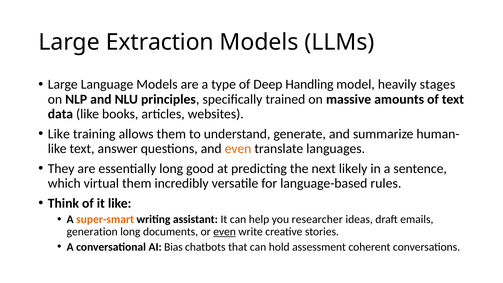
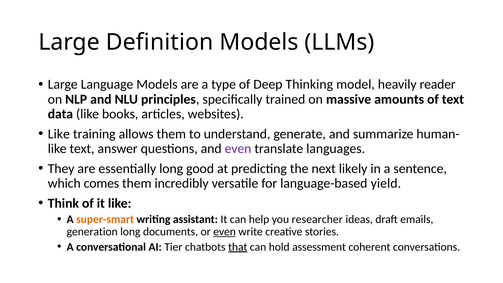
Extraction: Extraction -> Definition (160, 42)
Handling: Handling -> Thinking (309, 84)
stages: stages -> reader (438, 84)
even colour: orange -> purple (238, 149)
virtual: virtual -> comes (101, 183)
rules: rules -> yield (386, 183)
Bias: Bias -> Tier (173, 247)
that underline: none -> present (238, 247)
